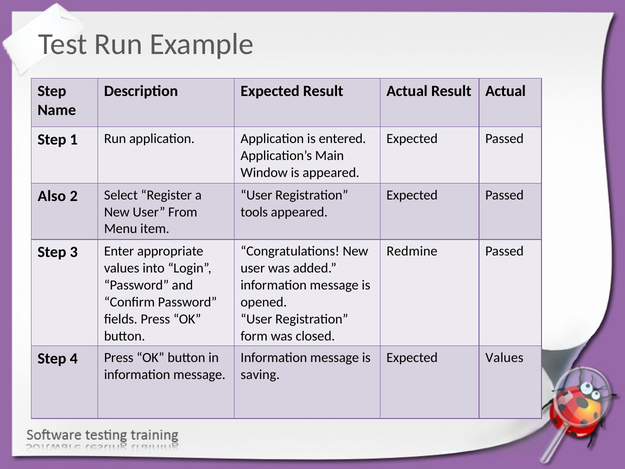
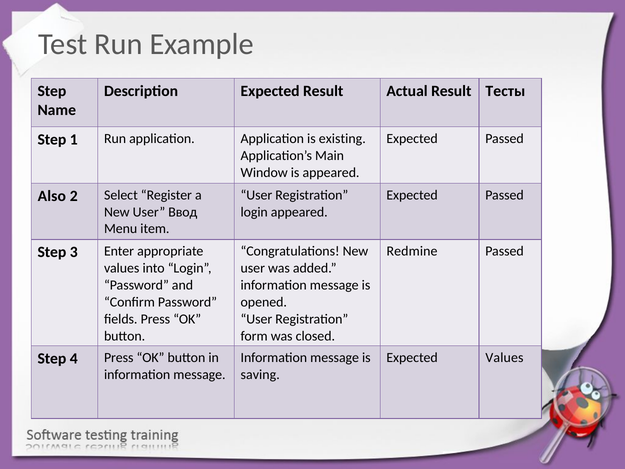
Actual Result Actual: Actual -> Тесты (505, 91)
entered: entered -> existing (342, 139)
From: From -> Ввод (183, 212)
tools: tools -> login (254, 212)
